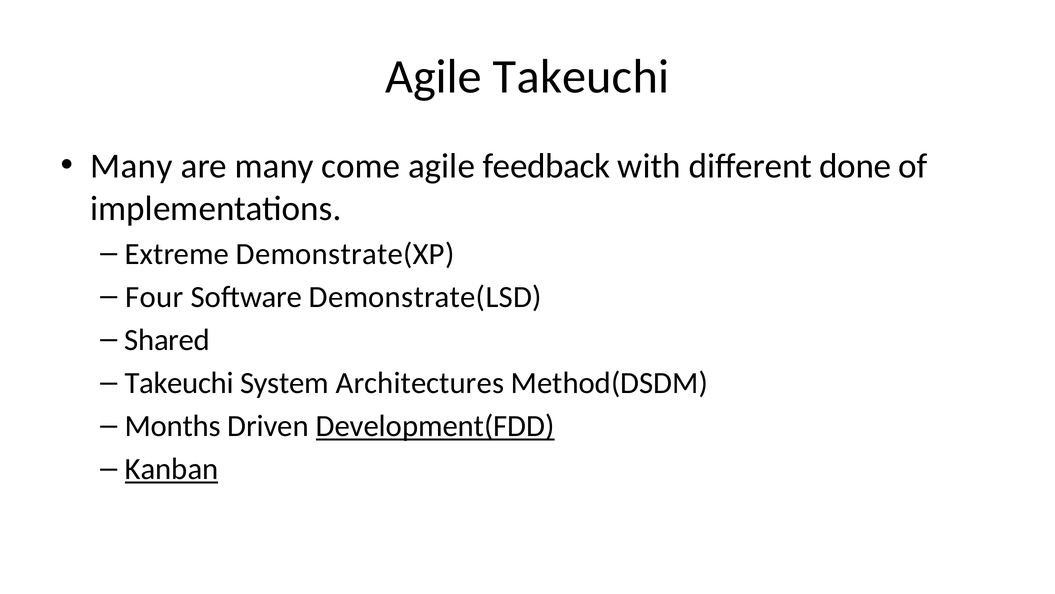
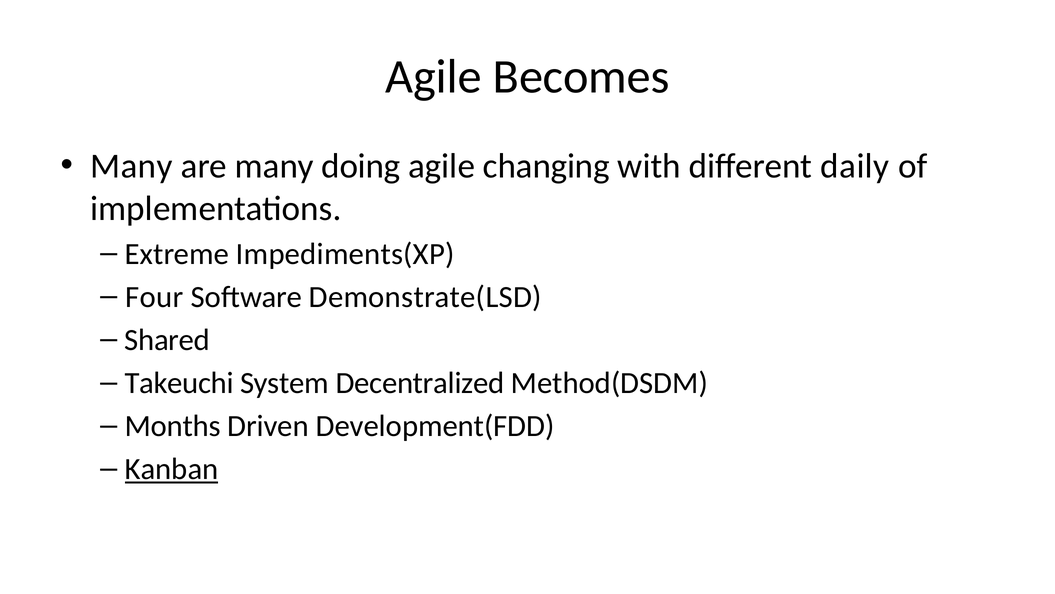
Agile Takeuchi: Takeuchi -> Becomes (581, 77)
come: come -> doing (361, 166)
feedback: feedback -> changing (546, 166)
done: done -> daily (855, 166)
Demonstrate(XP: Demonstrate(XP -> Impediments(XP (345, 254)
Architectures: Architectures -> Decentralized (420, 383)
Development(FDD underline: present -> none (435, 426)
